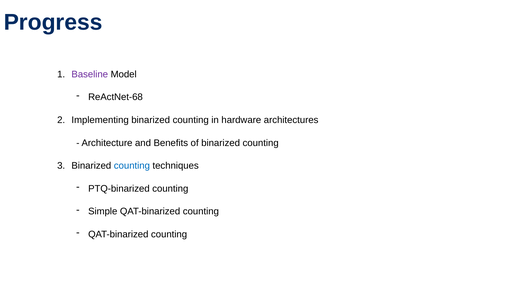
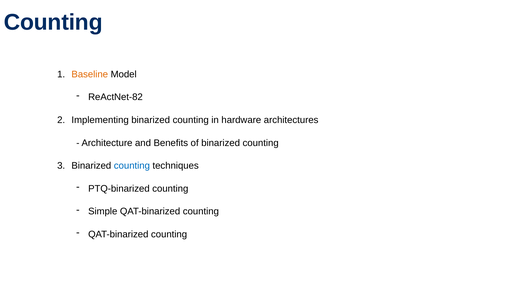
Progress: Progress -> Counting (53, 22)
Baseline colour: purple -> orange (90, 74)
ReActNet-68: ReActNet-68 -> ReActNet-82 (115, 97)
